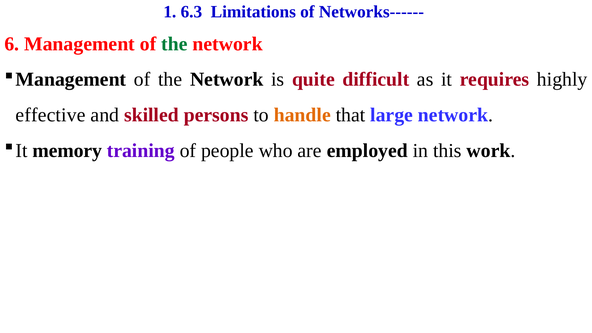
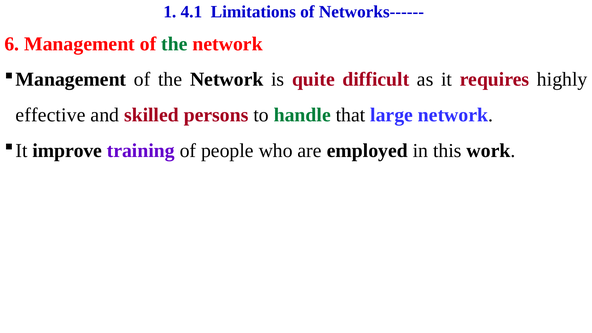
6.3: 6.3 -> 4.1 (191, 12)
handle colour: orange -> green (302, 115)
memory: memory -> improve (67, 150)
